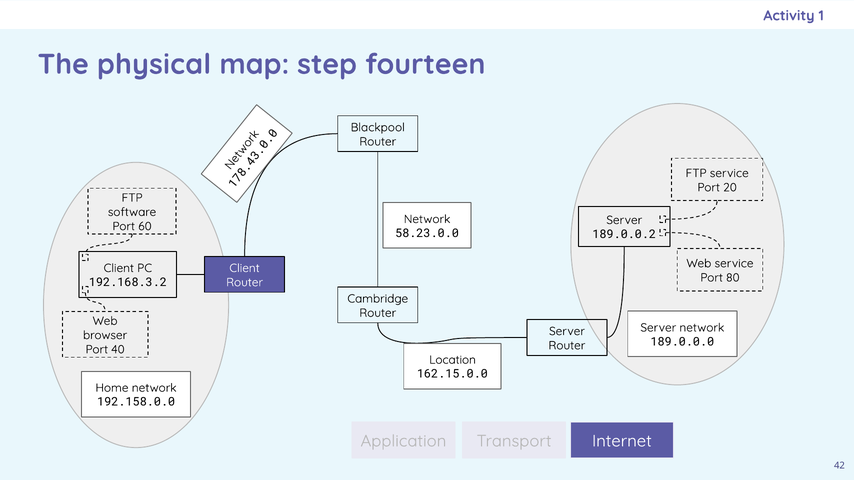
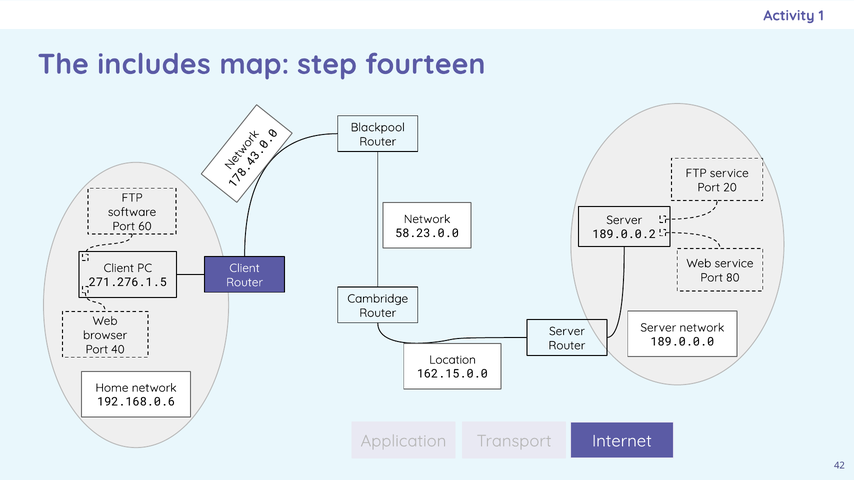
physical: physical -> includes (154, 64)
192.168.3.2: 192.168.3.2 -> 271.276.1.5 (128, 283)
192.158.0.0: 192.158.0.0 -> 192.168.0.6 (136, 402)
